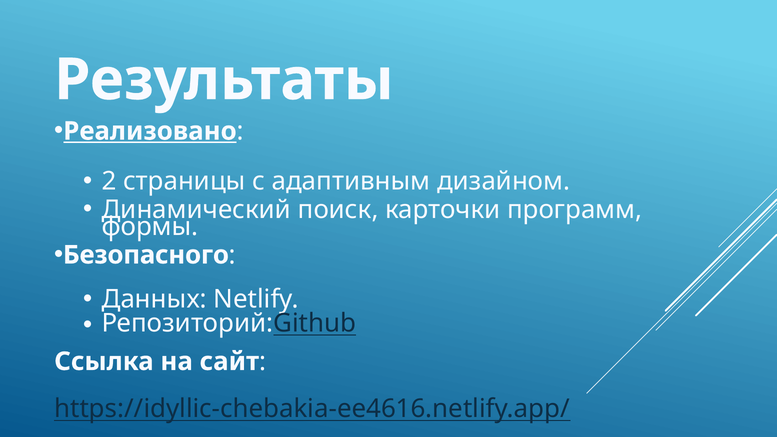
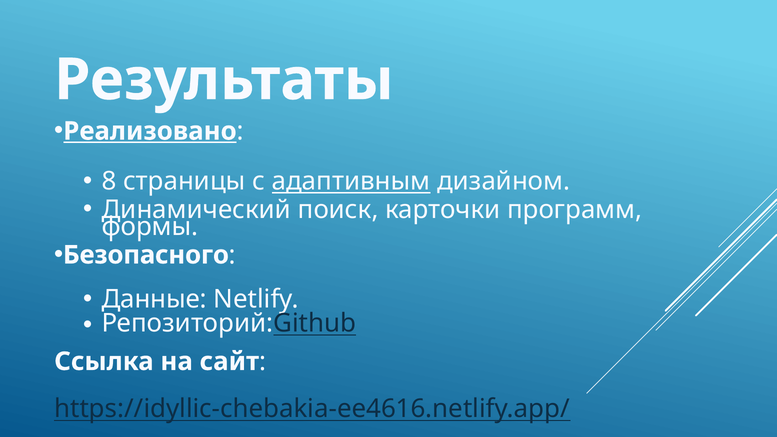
2: 2 -> 8 (109, 181)
адаптивным underline: none -> present (351, 181)
Данных: Данных -> Данные (154, 299)
